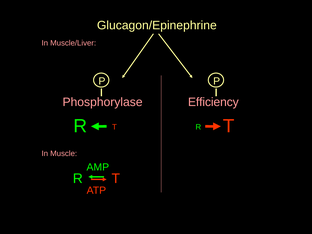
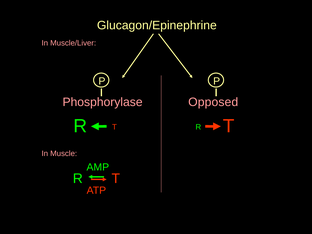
Efficiency: Efficiency -> Opposed (213, 102)
